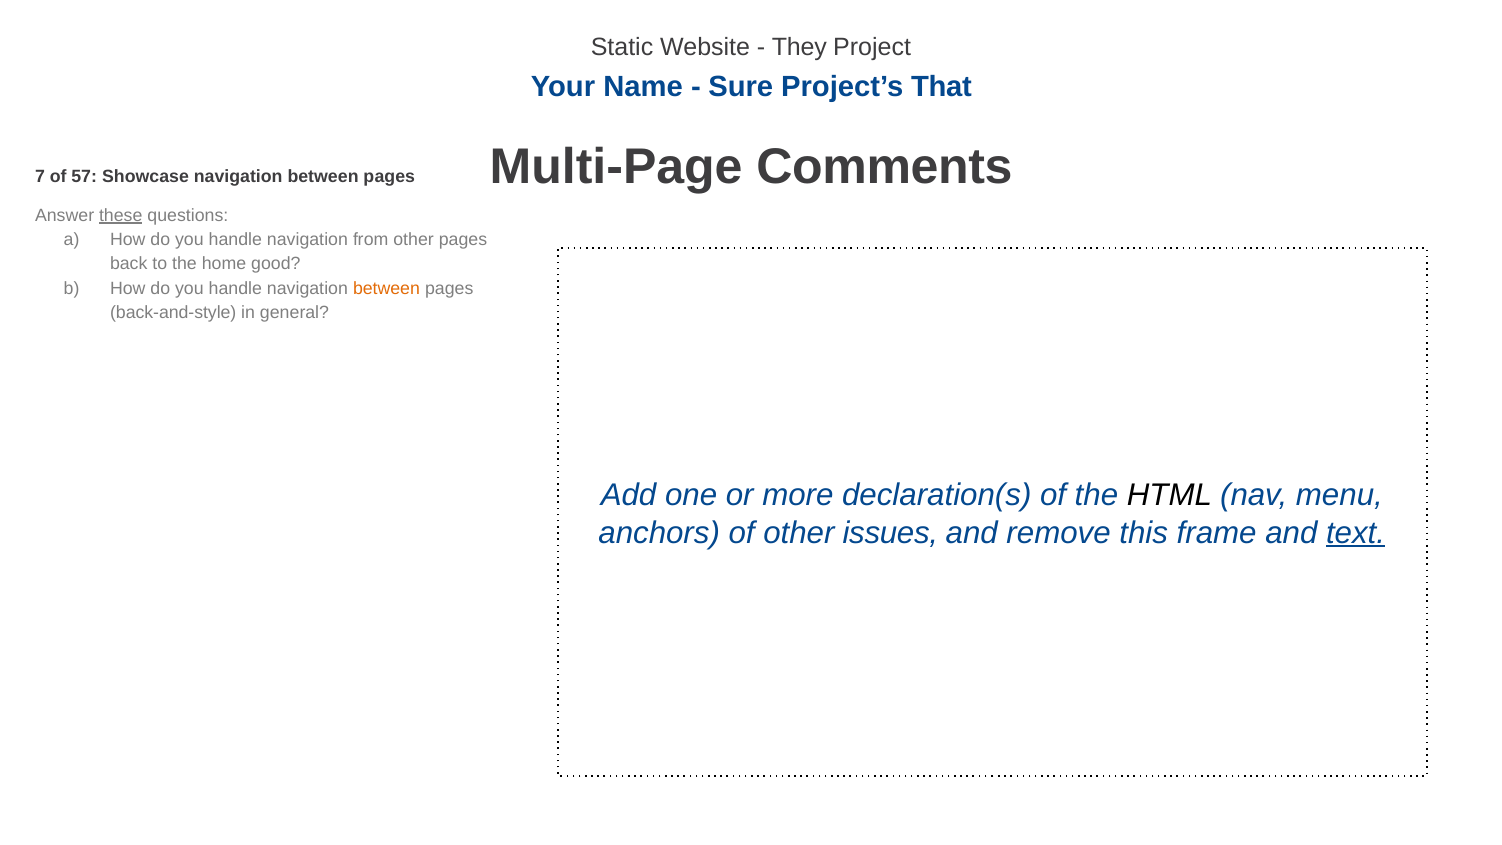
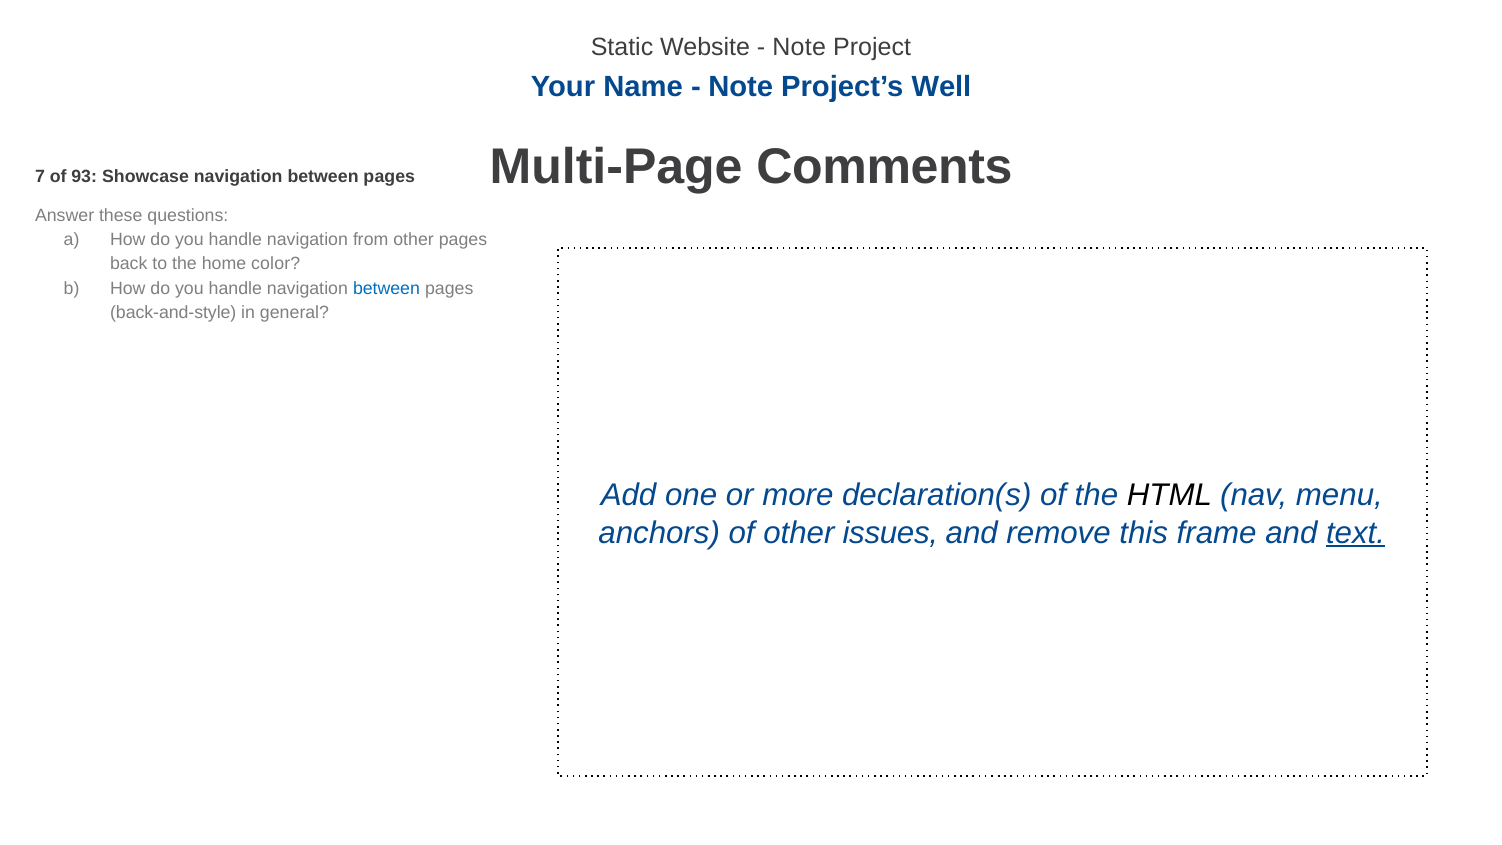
They: They -> Note (799, 47)
Sure: Sure -> Note (741, 87)
That: That -> Well (941, 87)
57: 57 -> 93 (84, 177)
these underline: present -> none (121, 215)
good: good -> color (276, 264)
between colour: orange -> blue (386, 288)
